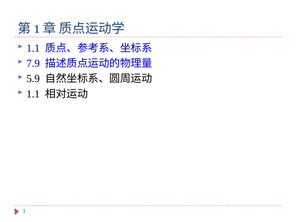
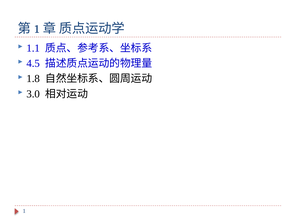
7.9: 7.9 -> 4.5 (33, 63)
5.9: 5.9 -> 1.8 (33, 79)
1.1: 1.1 -> 3.0 (33, 94)
